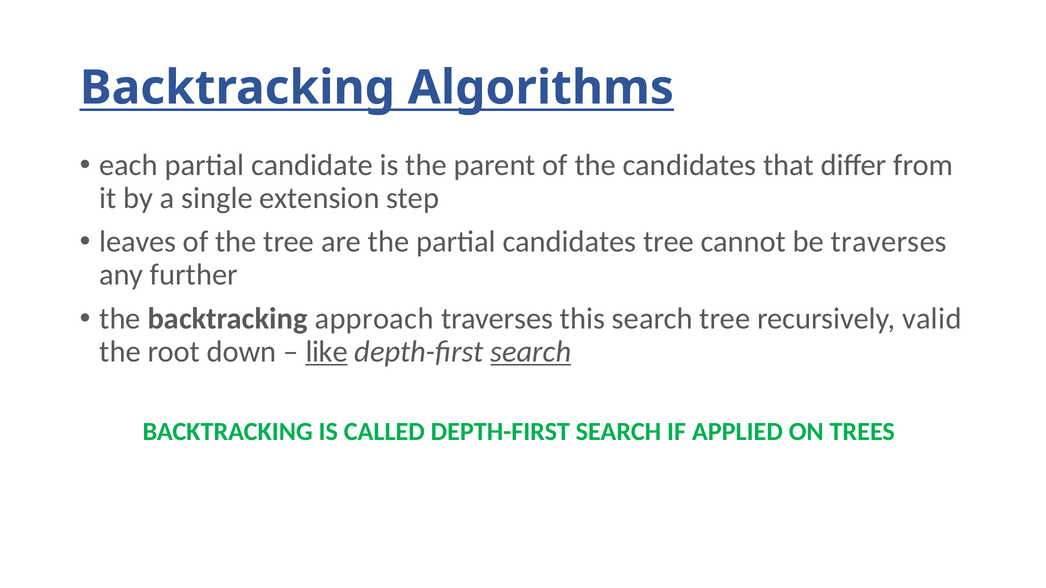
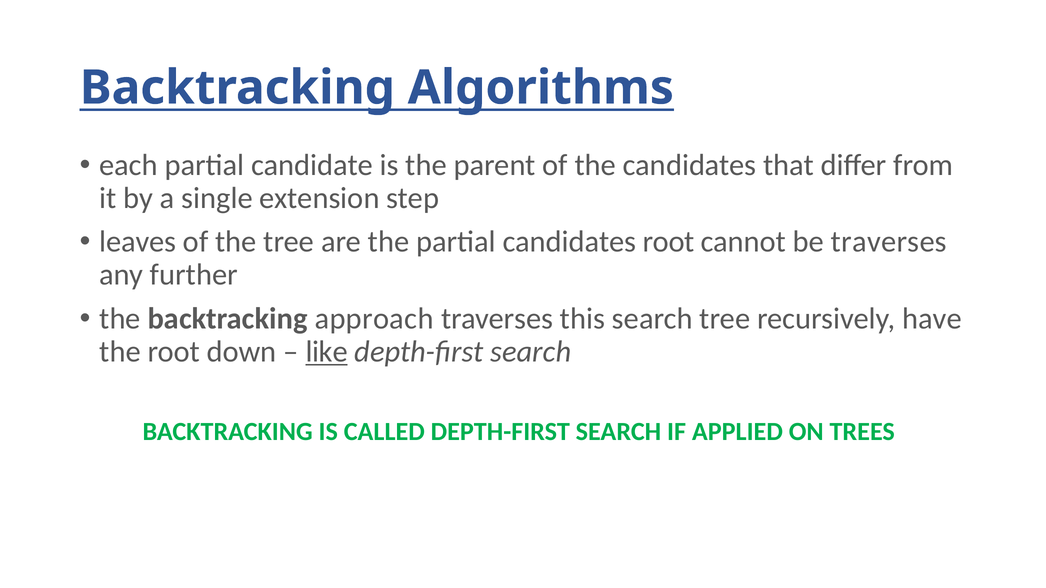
candidates tree: tree -> root (669, 242)
valid: valid -> have (932, 319)
search underline: present -> none (531, 352)
